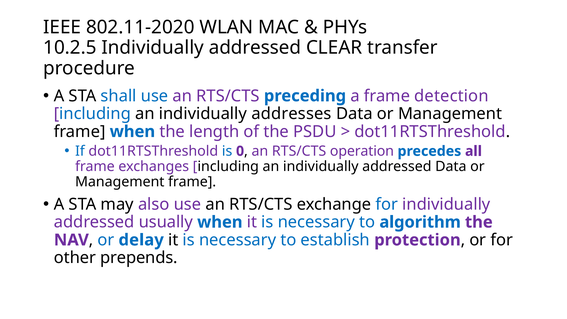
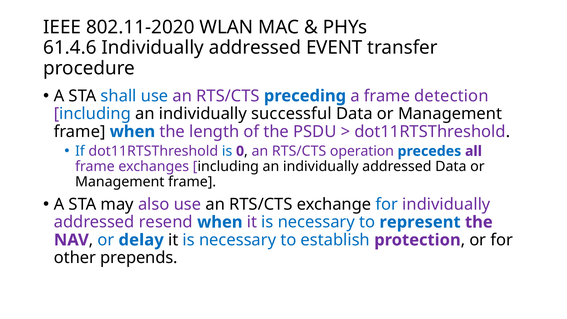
10.2.5: 10.2.5 -> 61.4.6 (70, 48)
CLEAR: CLEAR -> EVENT (334, 48)
addresses: addresses -> successful (291, 114)
usually: usually -> resend (166, 222)
algorithm: algorithm -> represent (420, 222)
